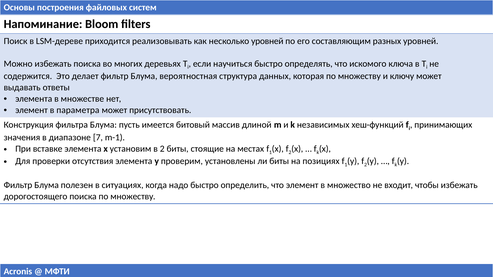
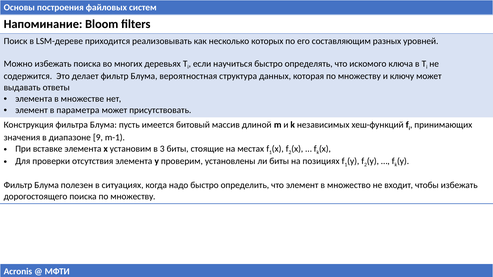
несколько уровней: уровней -> которых (267, 41)
7: 7 -> 9 (98, 138)
в 2: 2 -> 3 (162, 149)
